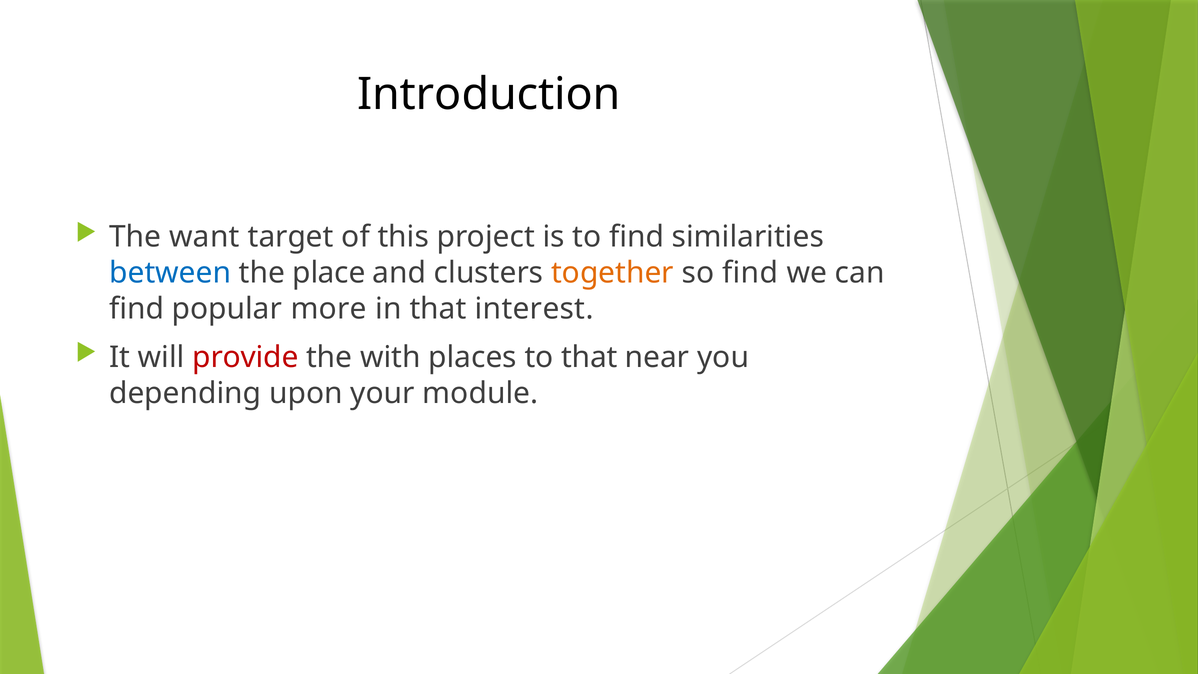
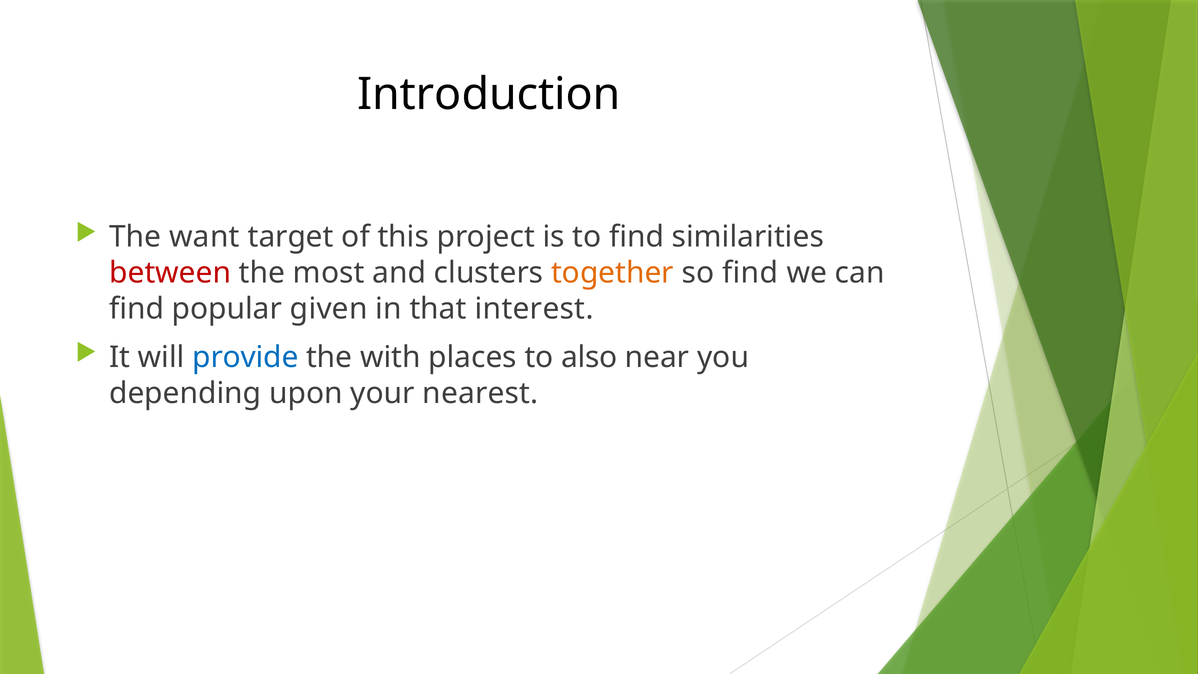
between colour: blue -> red (170, 273)
place: place -> most (329, 273)
more: more -> given (329, 309)
provide colour: red -> blue (245, 357)
to that: that -> also (589, 357)
module: module -> nearest (480, 393)
